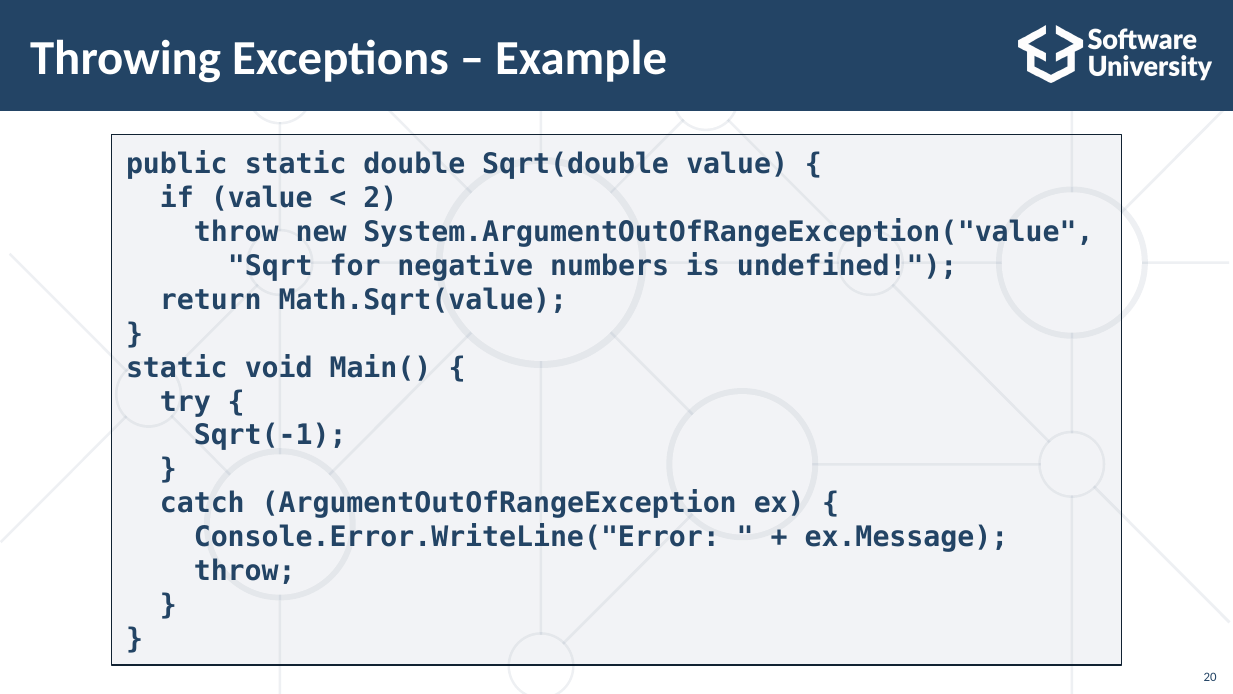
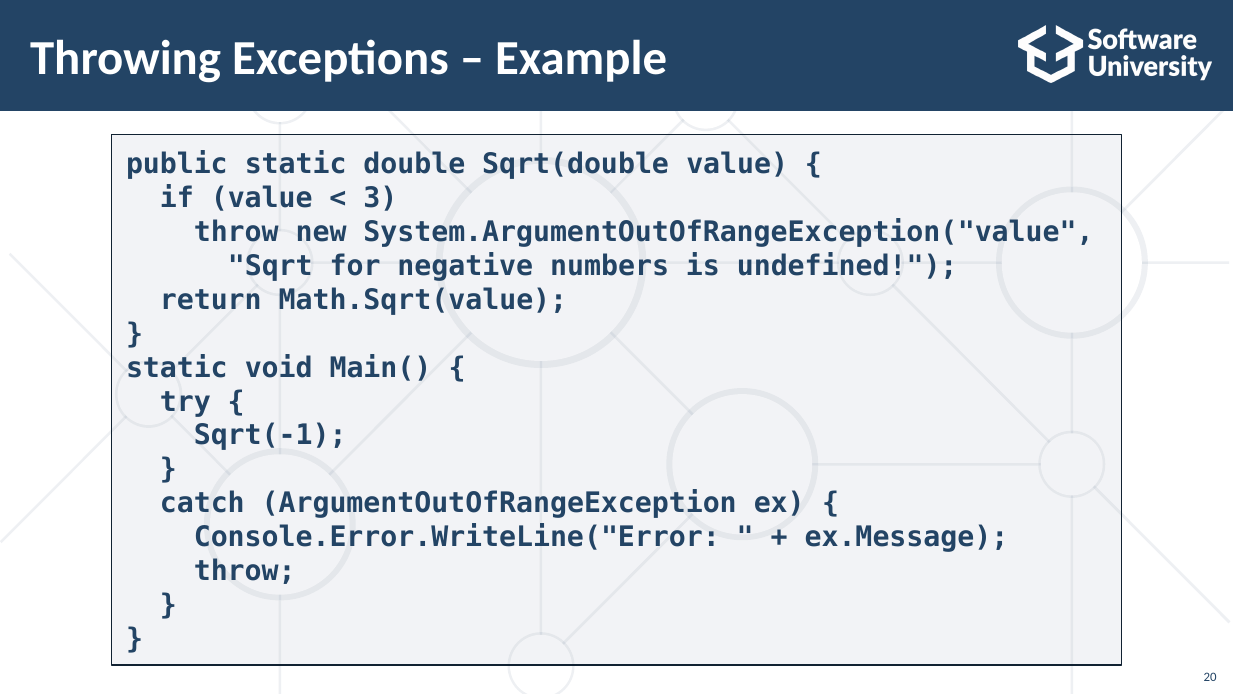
2: 2 -> 3 (380, 198)
